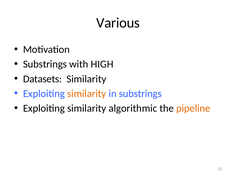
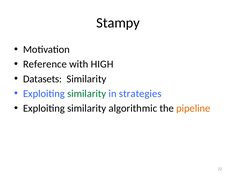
Various: Various -> Stampy (118, 23)
Substrings: Substrings -> Reference (45, 64)
similarity colour: orange -> green (87, 94)
in substrings: substrings -> strategies (140, 94)
